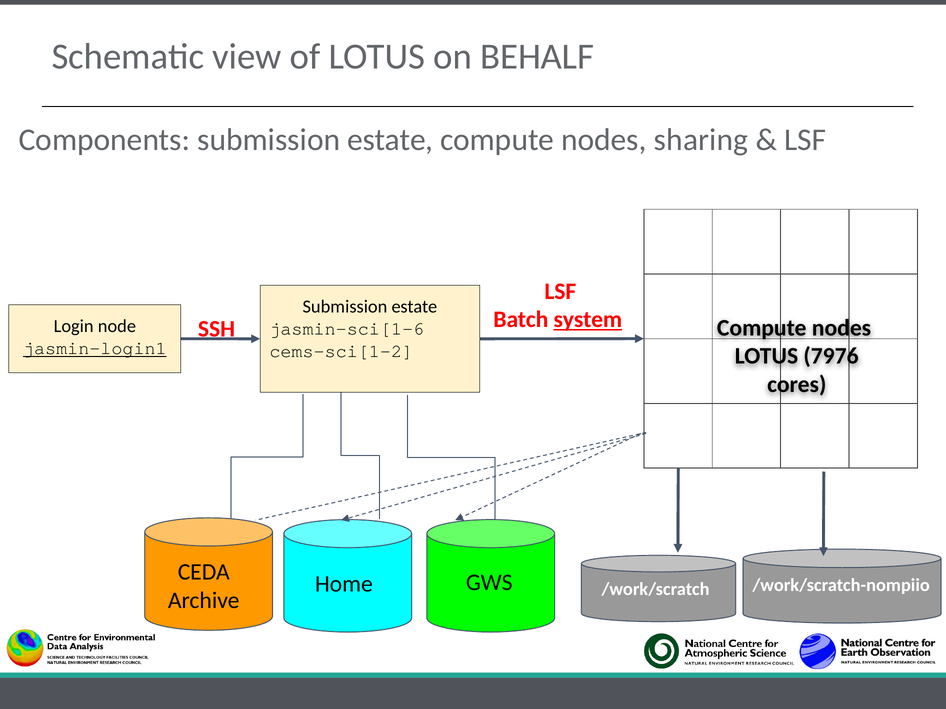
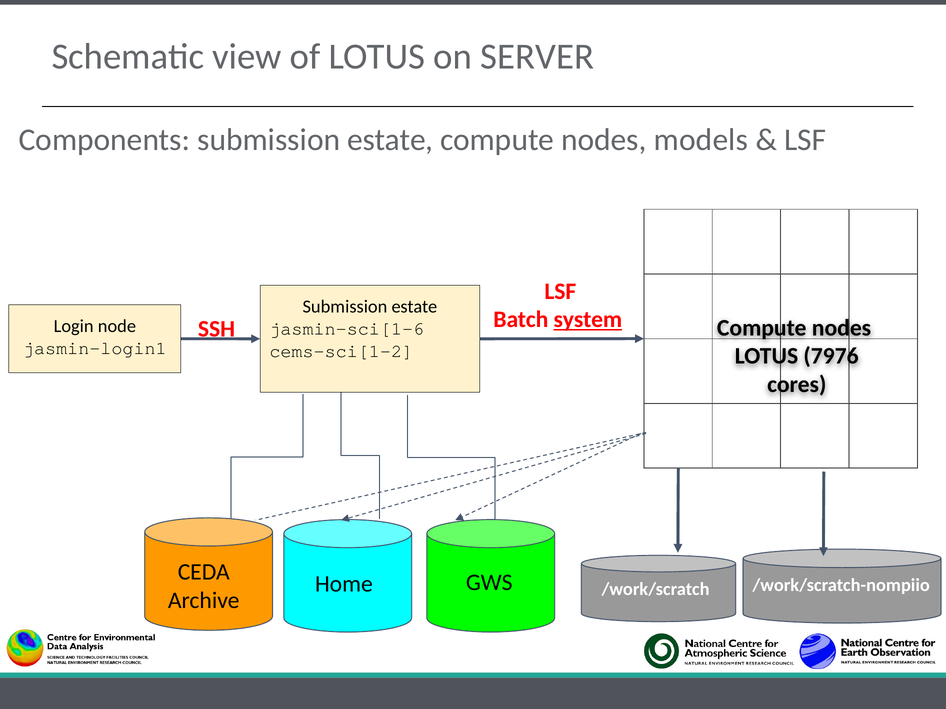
BEHALF: BEHALF -> SERVER (537, 57)
sharing: sharing -> models (701, 140)
jasmin-login1 underline: present -> none (95, 349)
